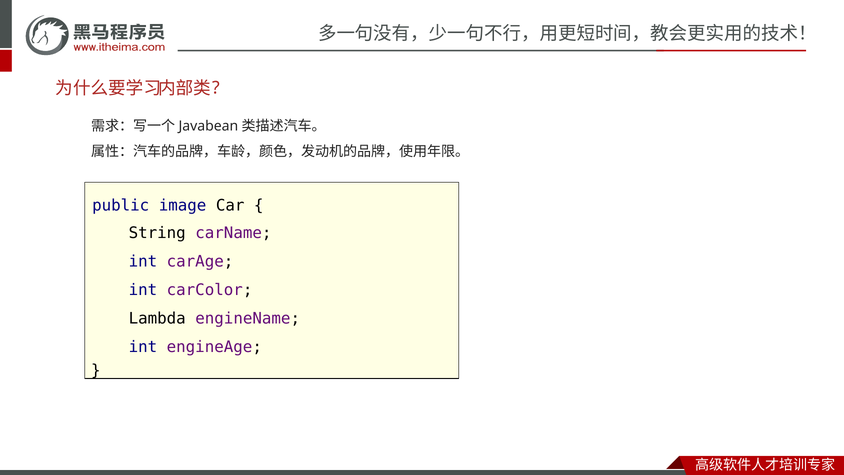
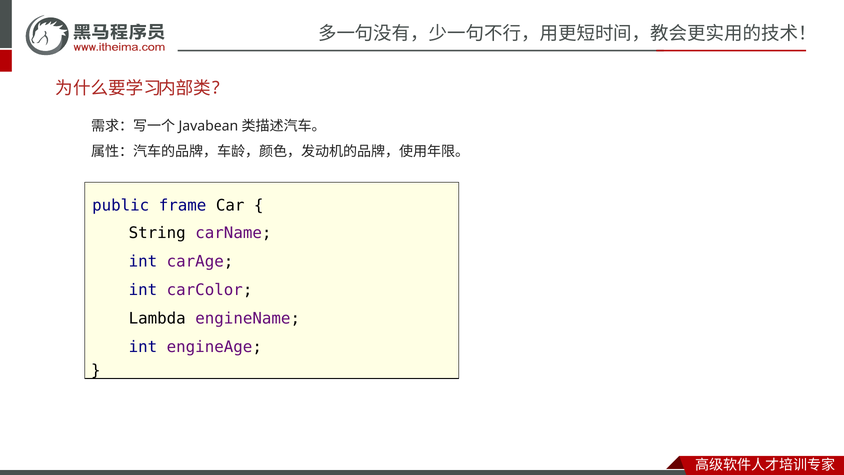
image: image -> frame (183, 205)
